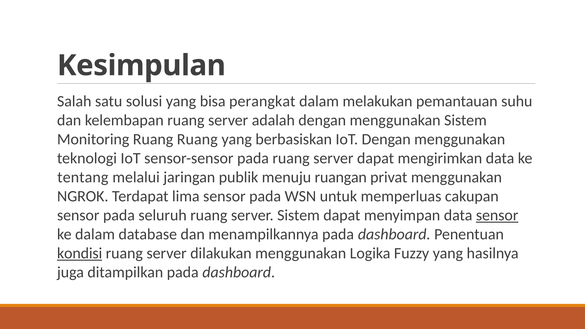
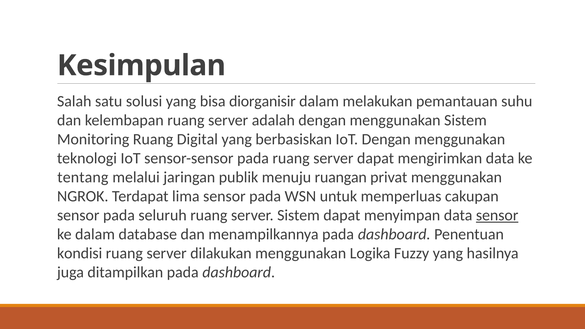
perangkat: perangkat -> diorganisir (262, 101)
Ruang Ruang: Ruang -> Digital (197, 139)
kondisi underline: present -> none (80, 253)
